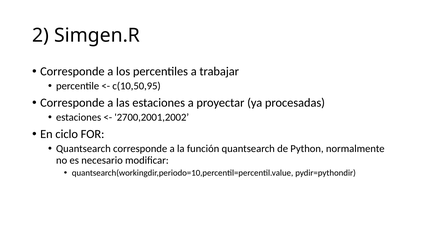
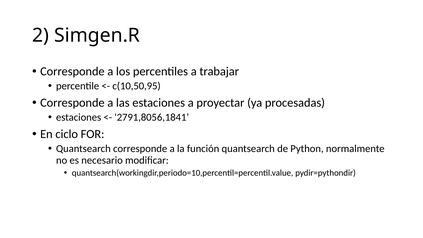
2700,2001,2002: 2700,2001,2002 -> 2791,8056,1841 (152, 117)
